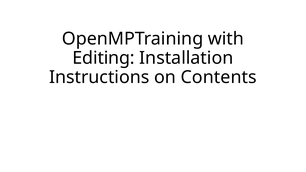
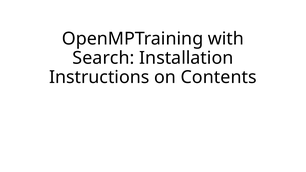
Editing: Editing -> Search (103, 58)
